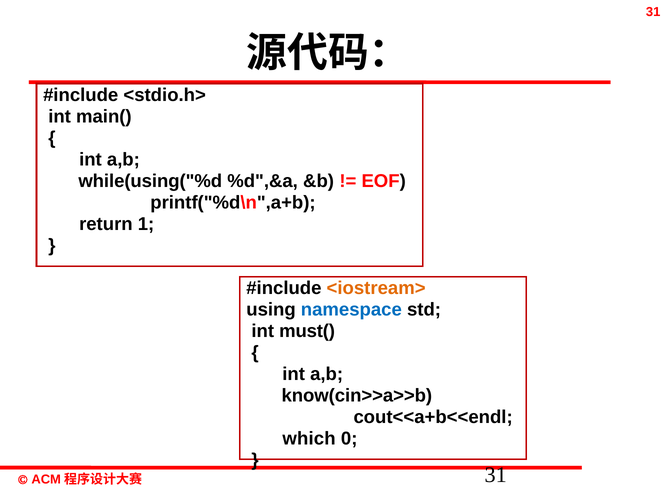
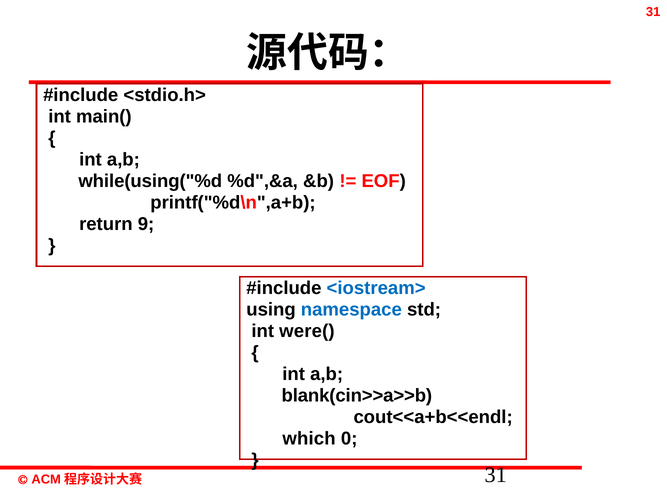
1: 1 -> 9 (146, 224)
<iostream> colour: orange -> blue (376, 288)
must(: must( -> were( (307, 331)
know(cin>>a>>b: know(cin>>a>>b -> blank(cin>>a>>b (357, 395)
